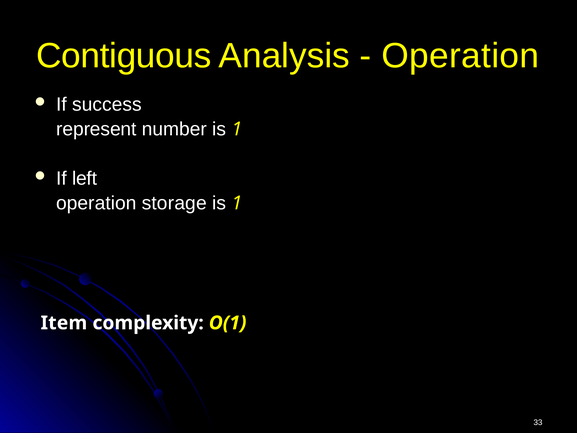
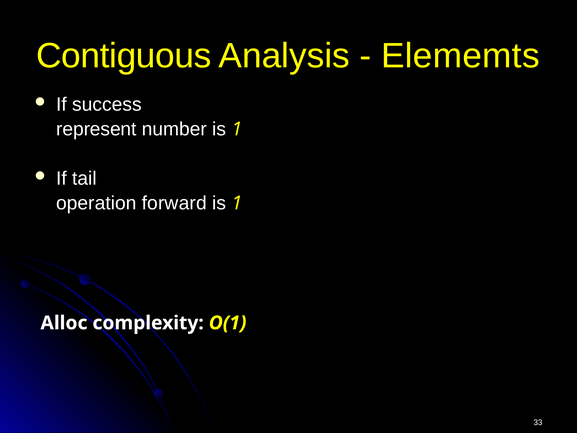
Operation: Operation -> Elememts (460, 56)
left: left -> tail (84, 178)
storage: storage -> forward (174, 203)
Item: Item -> Alloc (64, 323)
